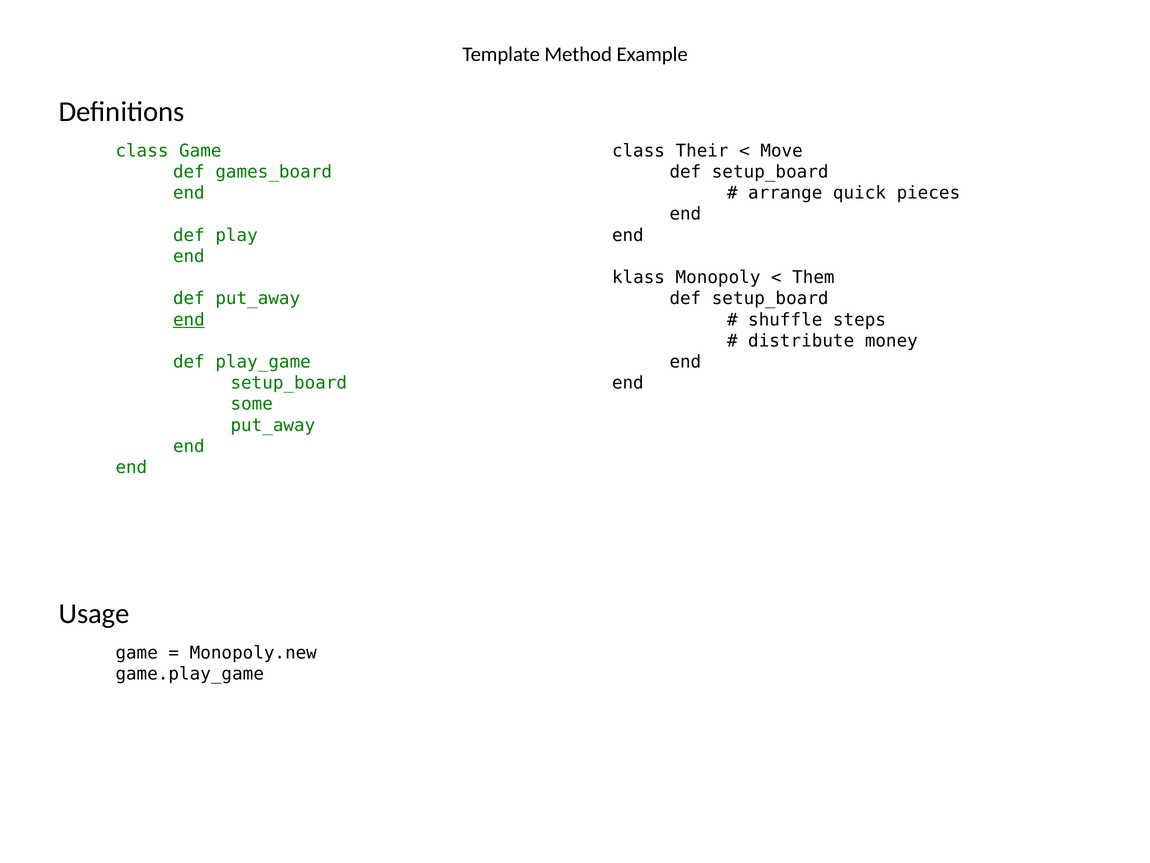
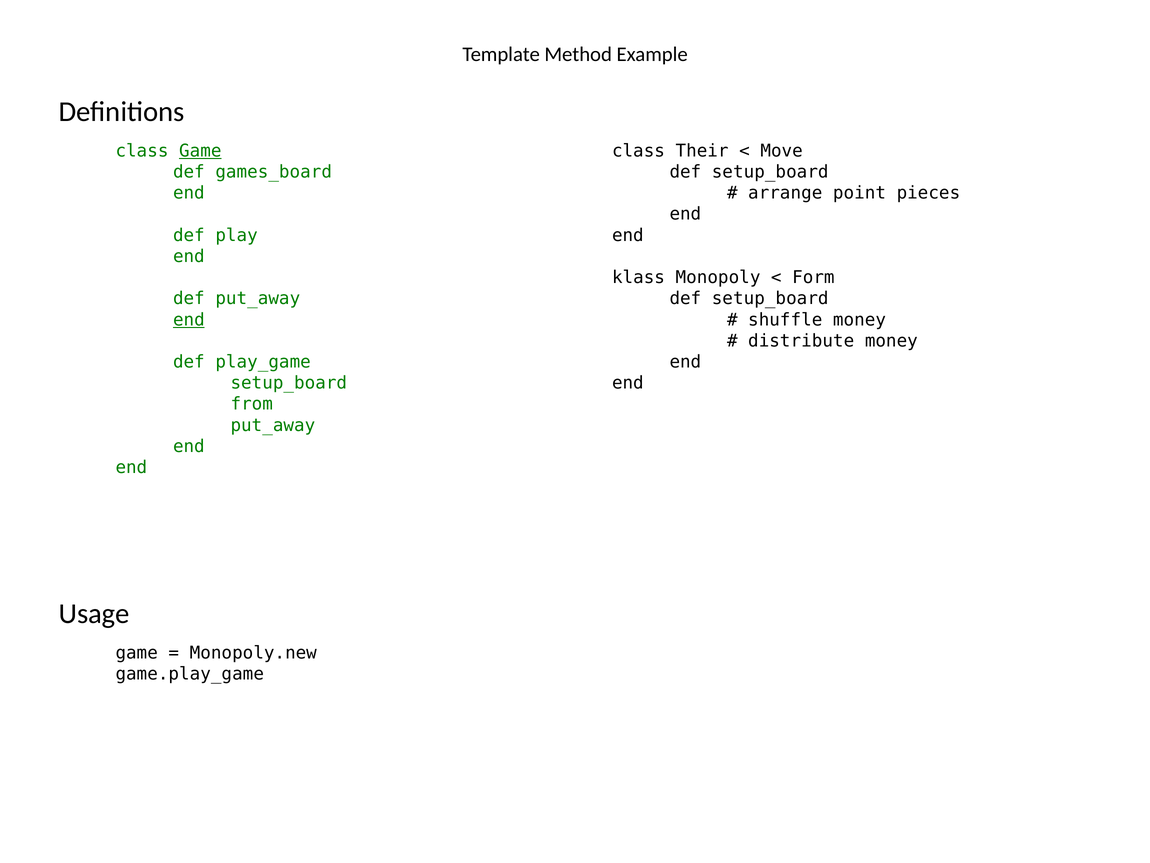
Game underline: none -> present (200, 151)
quick: quick -> point (859, 193)
Them: Them -> Form (813, 277)
shuffle steps: steps -> money (859, 320)
some: some -> from (252, 404)
